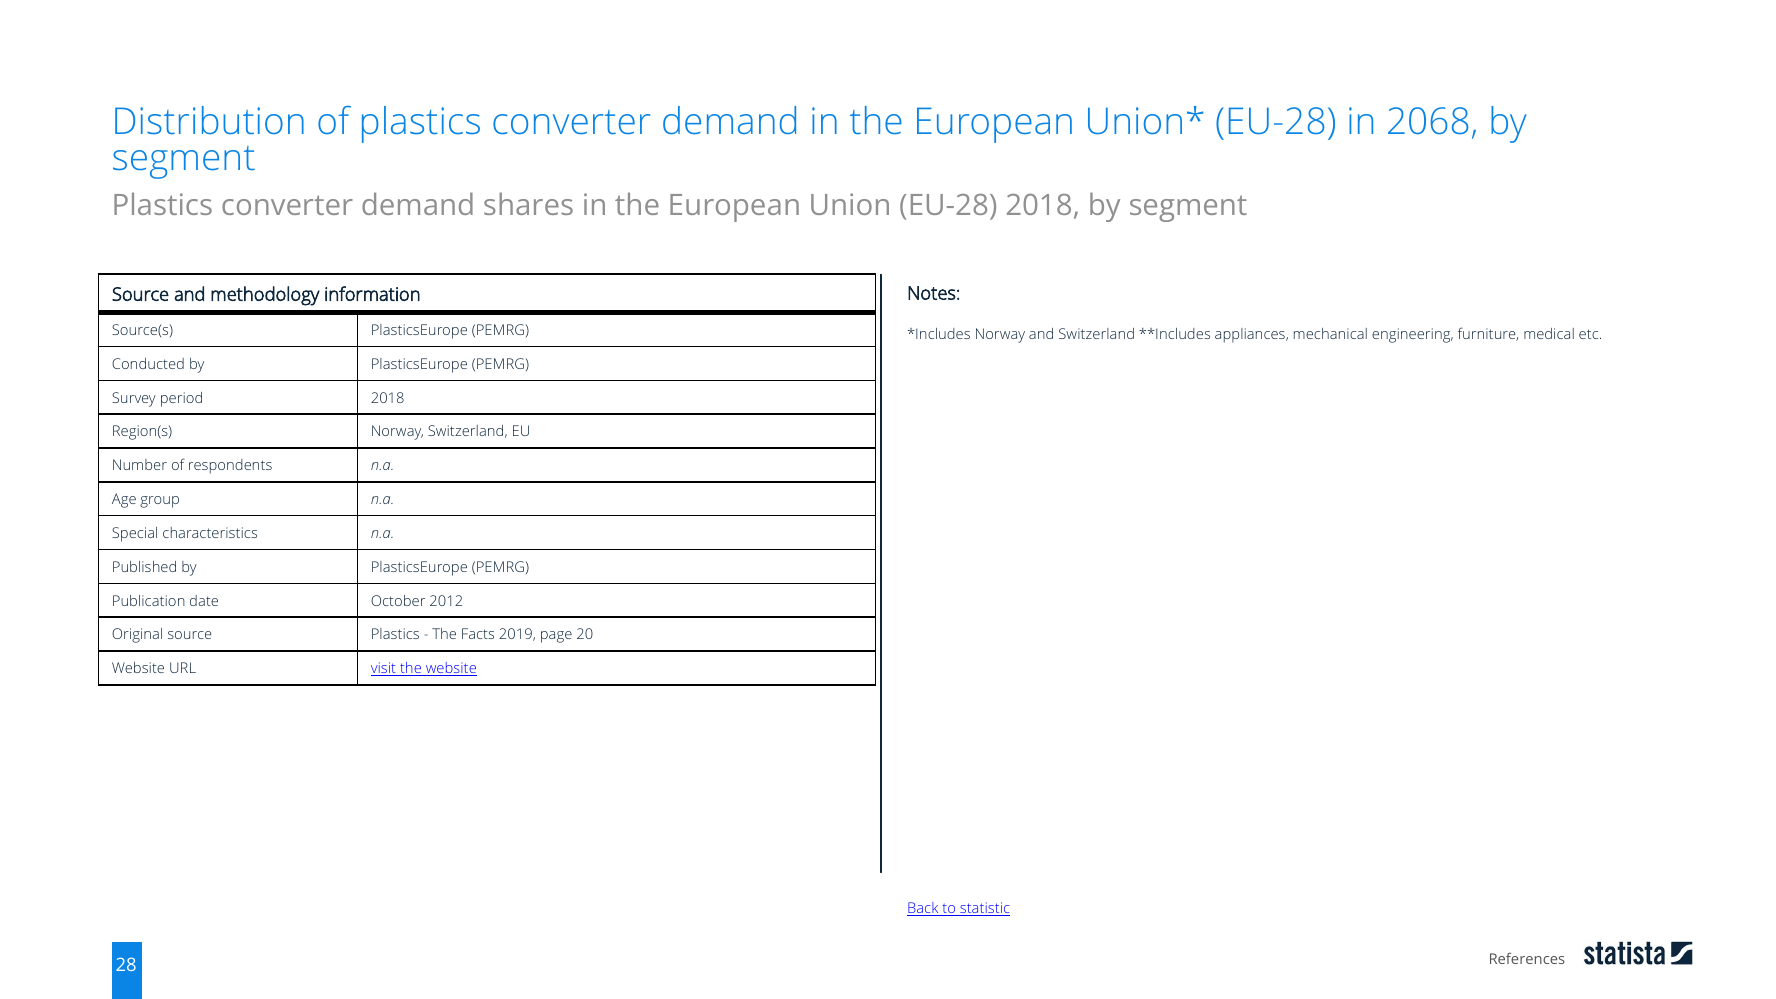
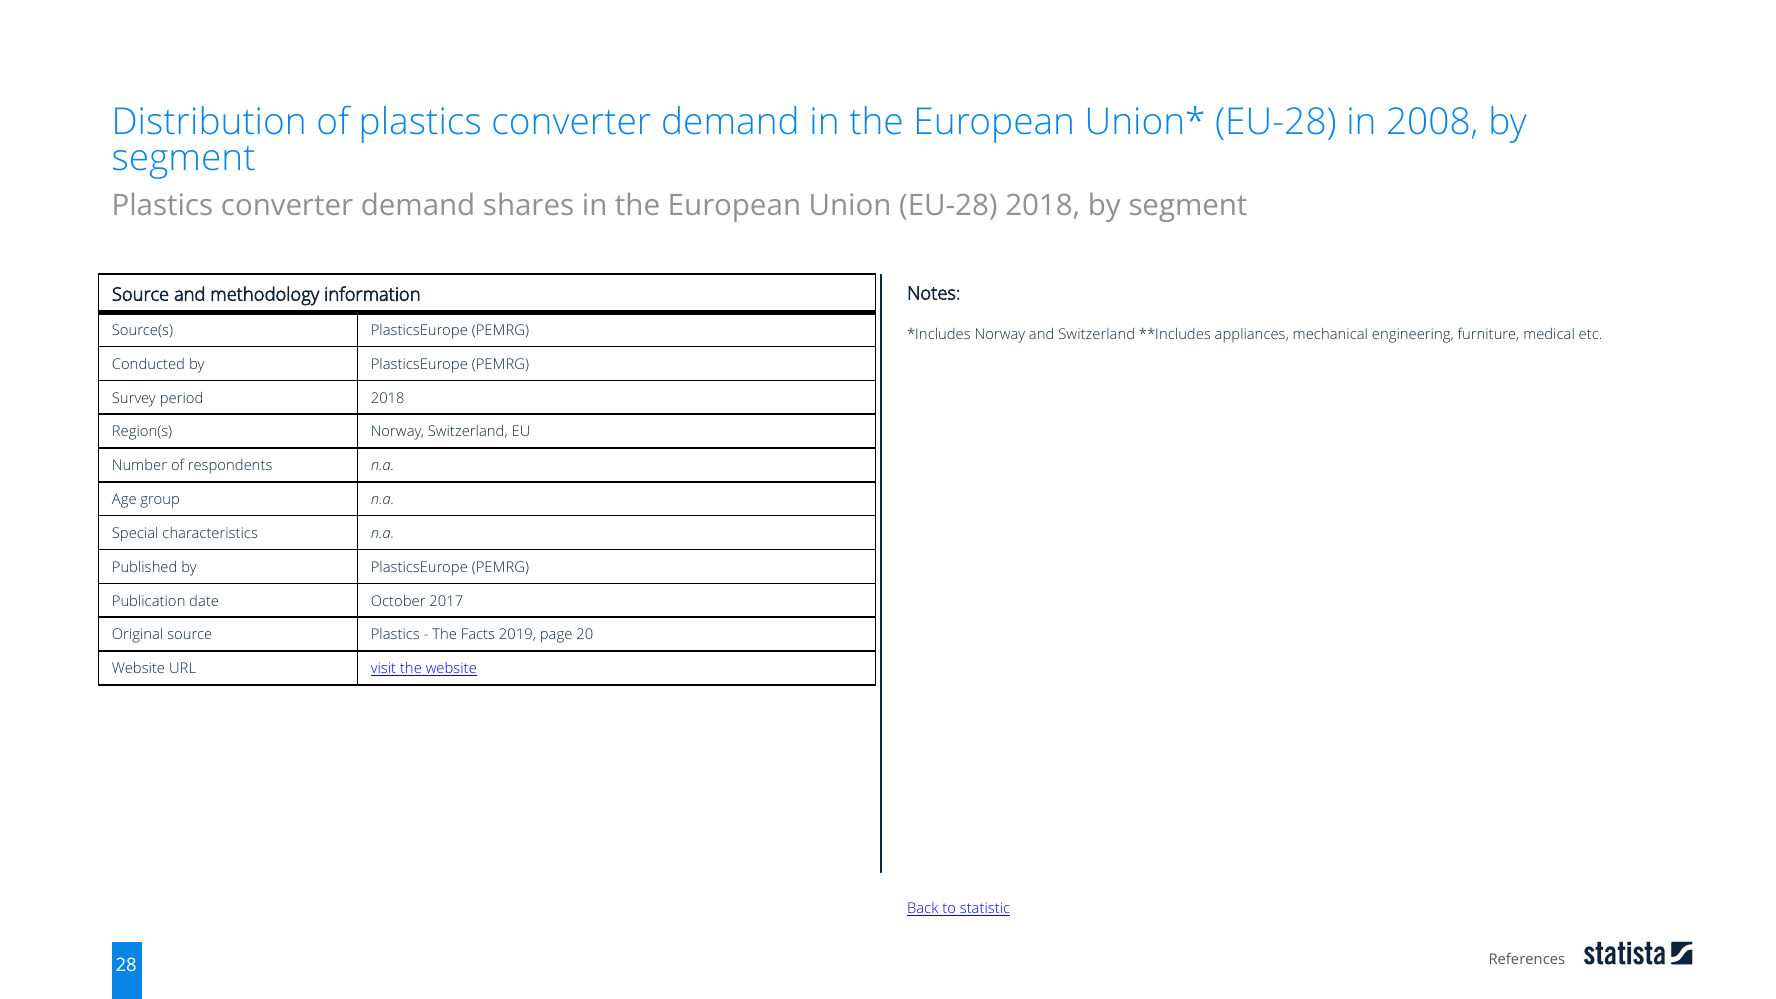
2068: 2068 -> 2008 (1432, 123)
2012: 2012 -> 2017 (446, 601)
